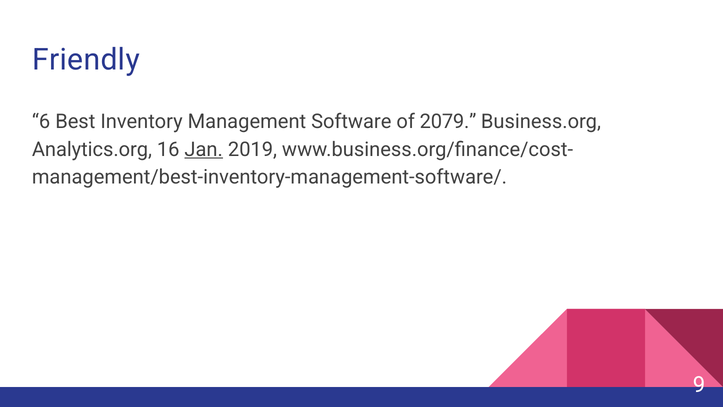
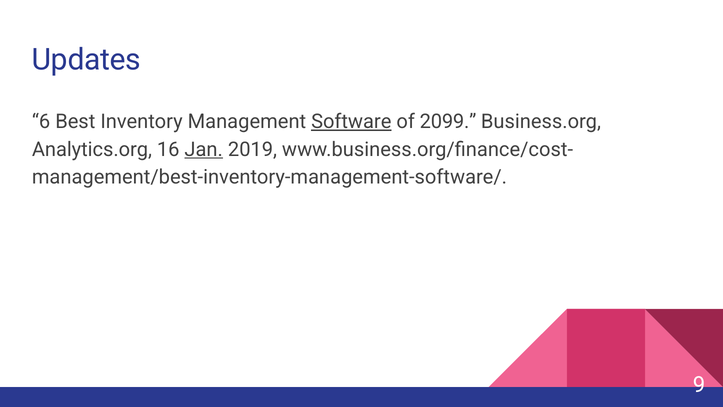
Friendly: Friendly -> Updates (86, 60)
Software underline: none -> present (351, 122)
2079: 2079 -> 2099 (448, 122)
